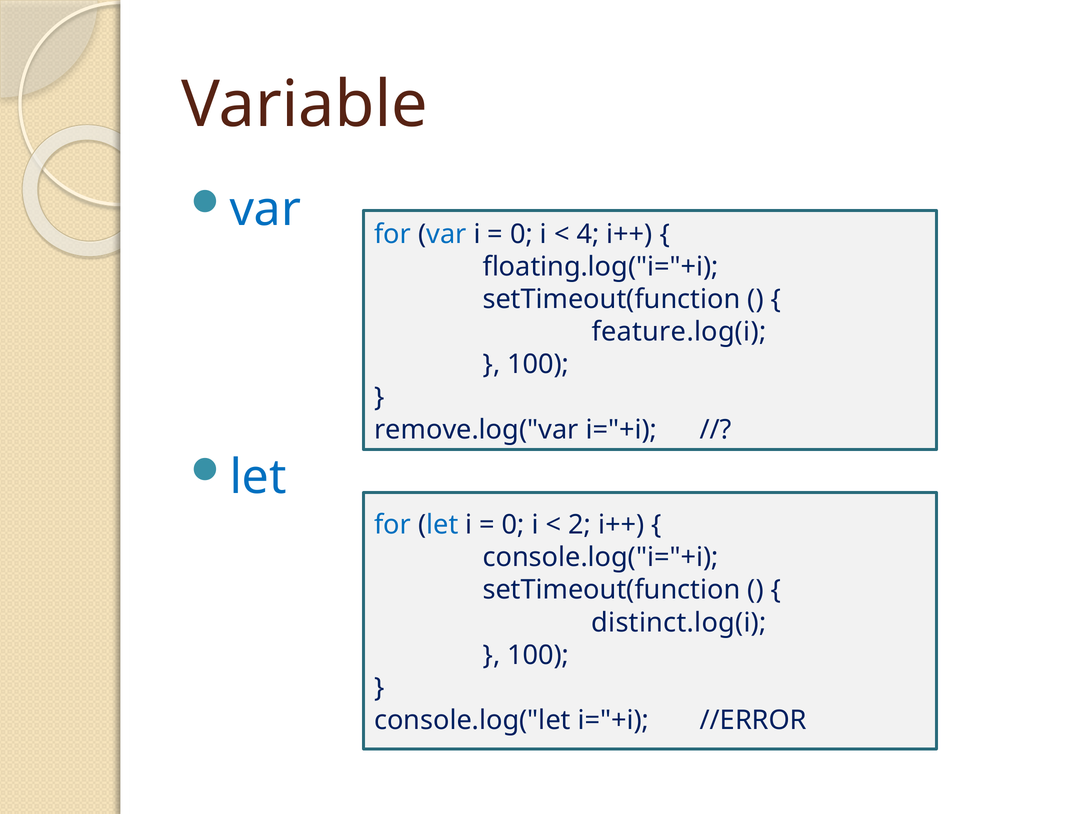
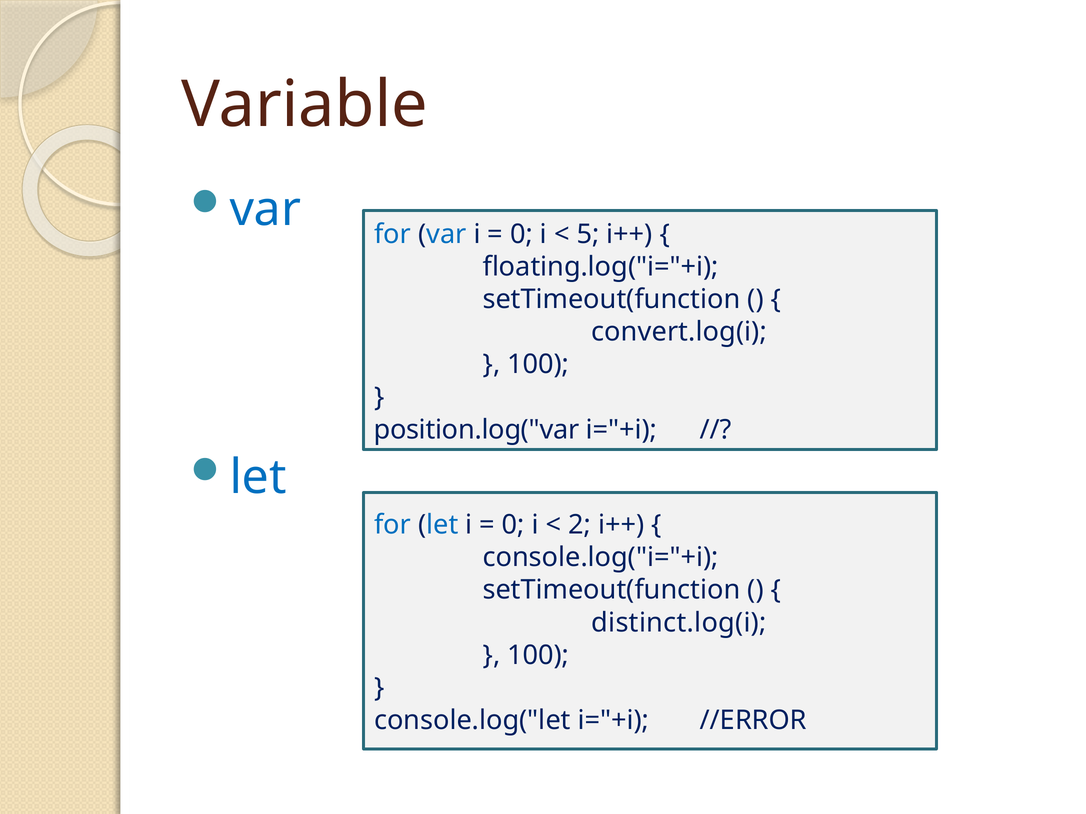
4: 4 -> 5 (588, 234)
feature.log(i: feature.log(i -> convert.log(i (679, 332)
remove.log("var: remove.log("var -> position.log("var (477, 430)
